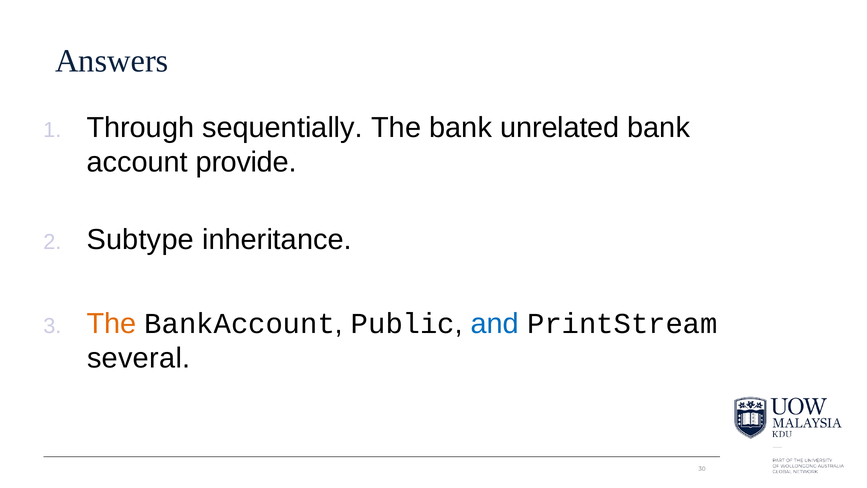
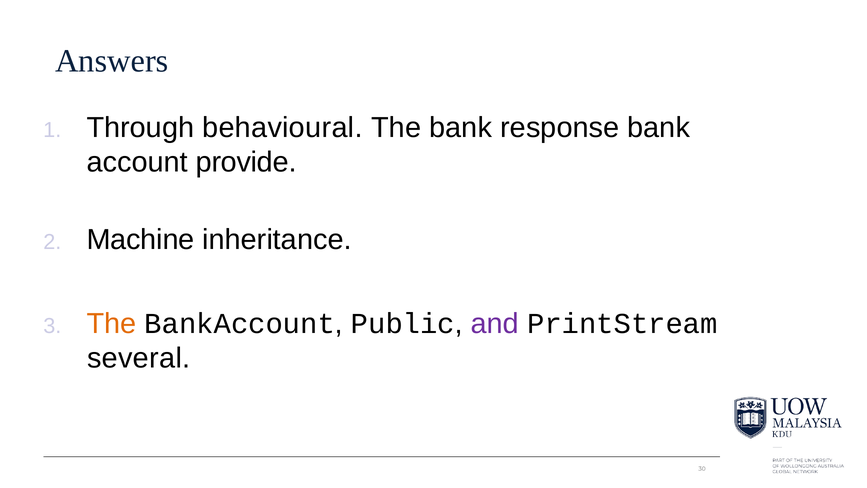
sequentially: sequentially -> behavioural (282, 128)
unrelated: unrelated -> response (560, 128)
Subtype: Subtype -> Machine (141, 240)
and colour: blue -> purple (495, 323)
